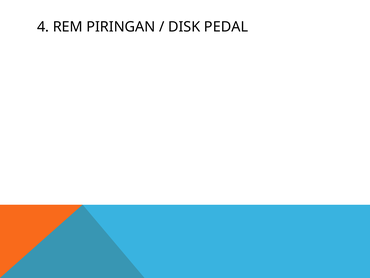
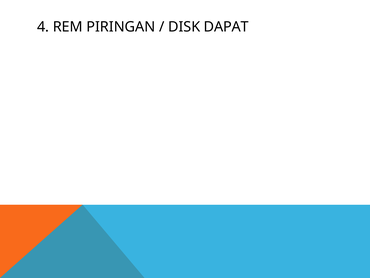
PEDAL: PEDAL -> DAPAT (226, 27)
